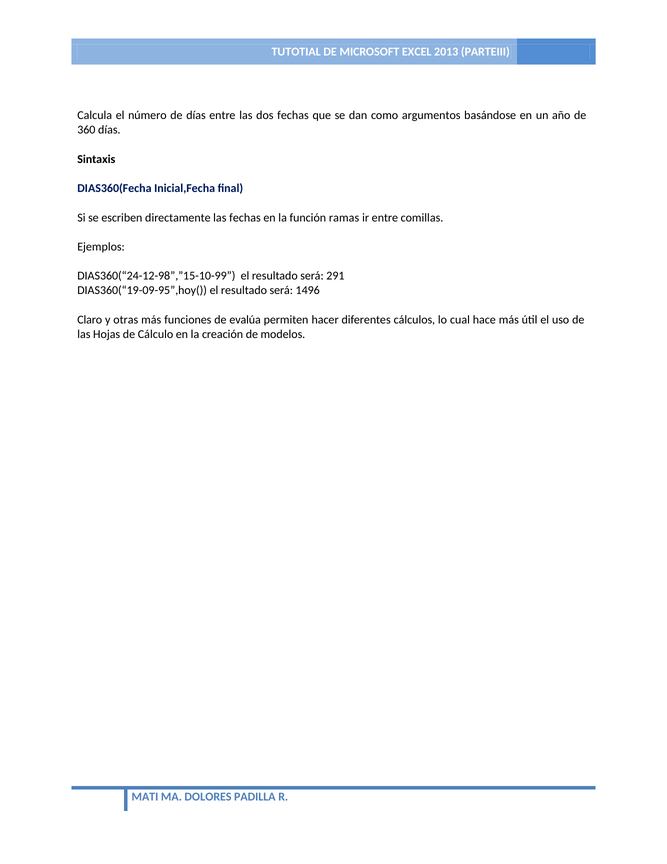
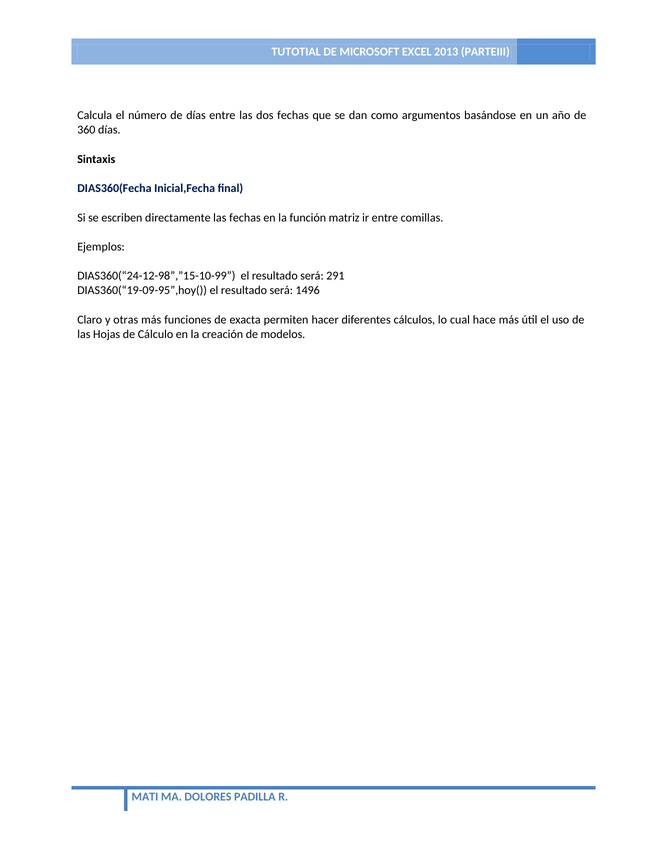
ramas: ramas -> matriz (344, 217)
evalúa: evalúa -> exacta (245, 319)
